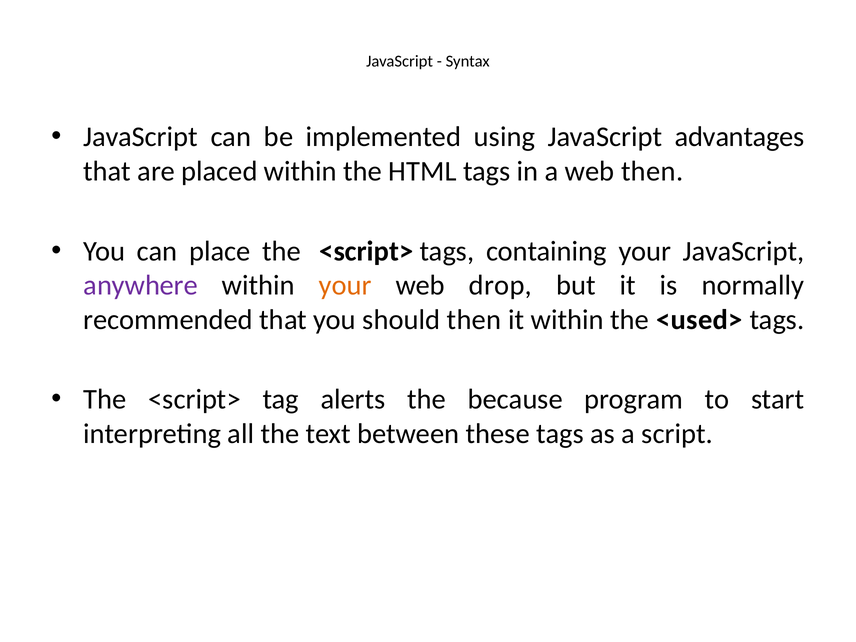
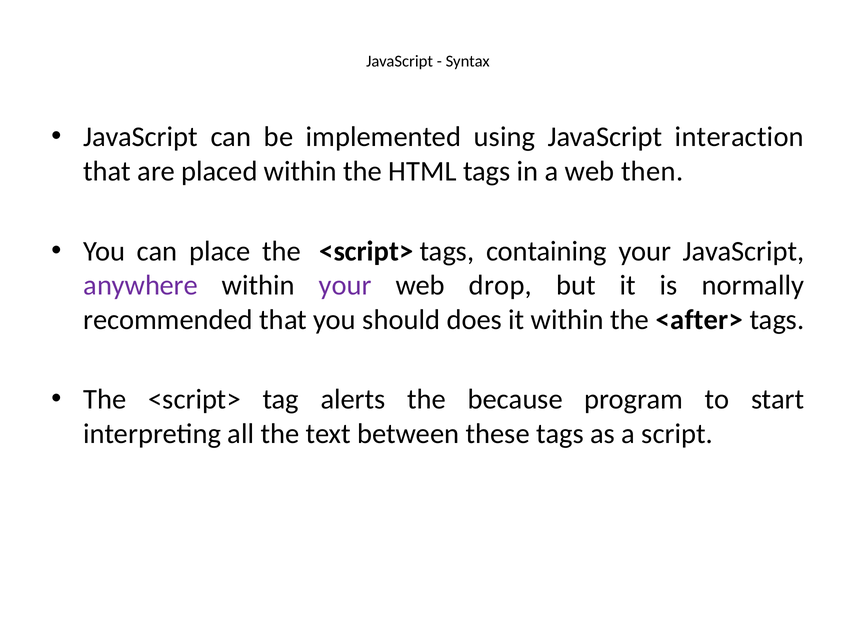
advantages: advantages -> interaction (739, 137)
your colour: orange -> purple (345, 285)
should then: then -> does (474, 320)
<used>: <used> -> <after> (699, 320)
